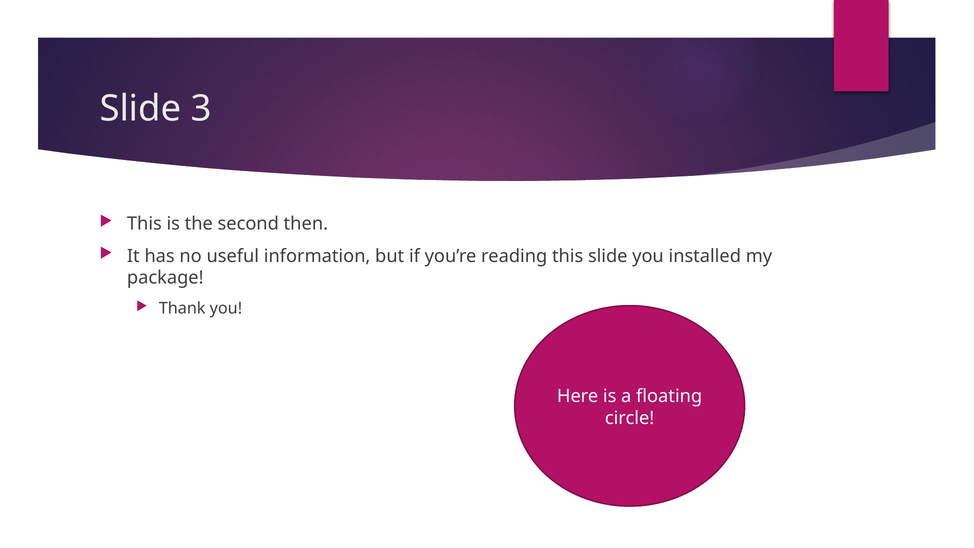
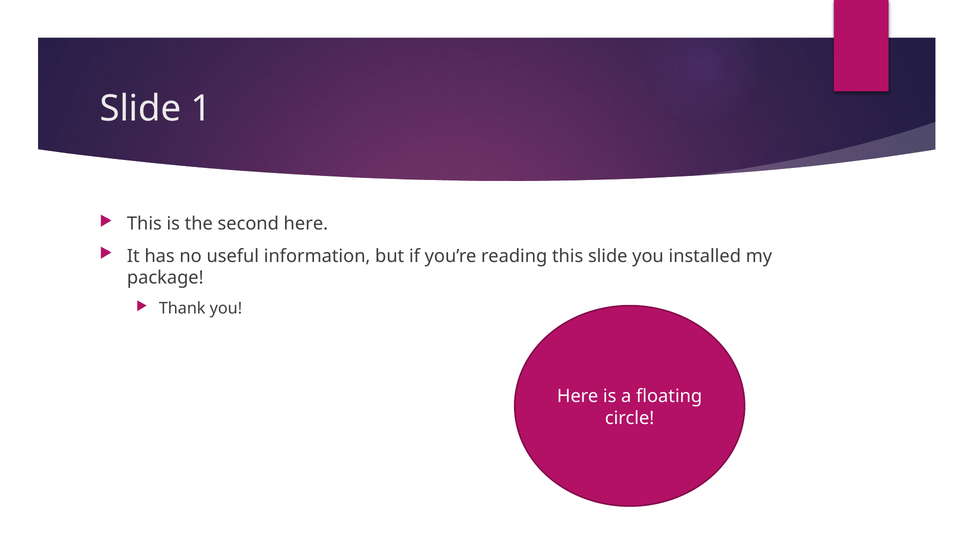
3: 3 -> 1 (201, 109)
second then: then -> here (306, 224)
